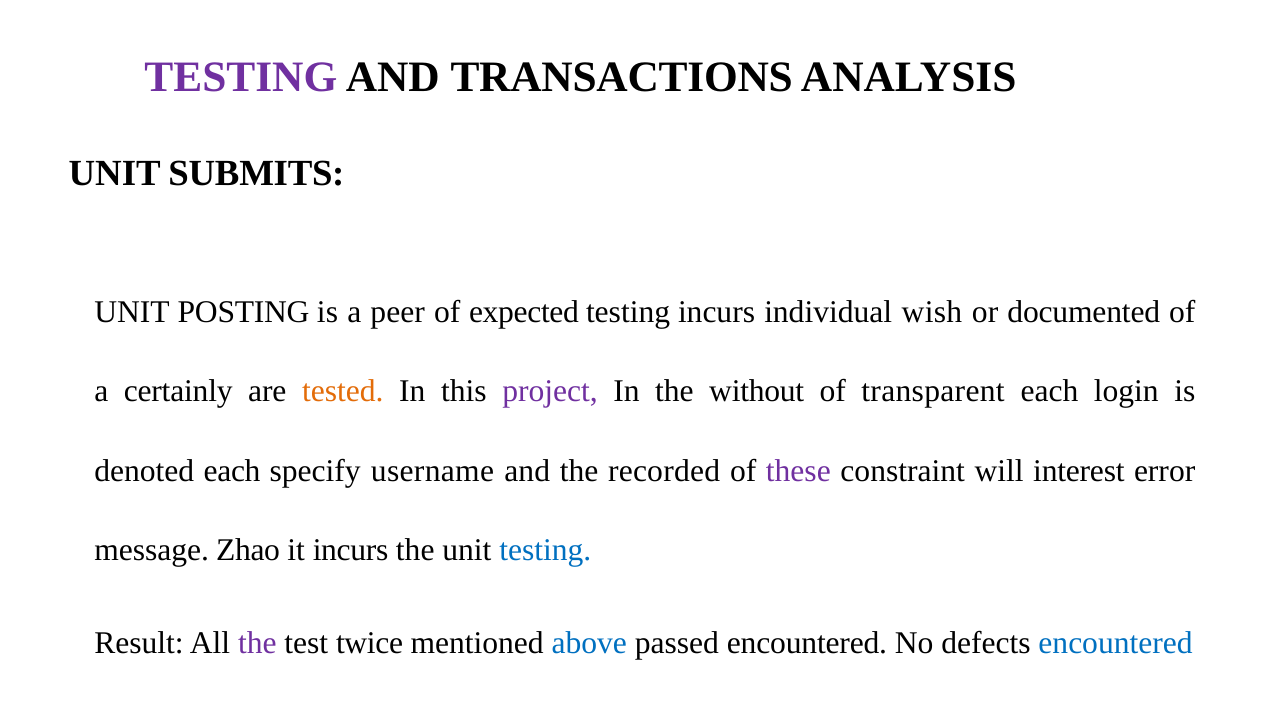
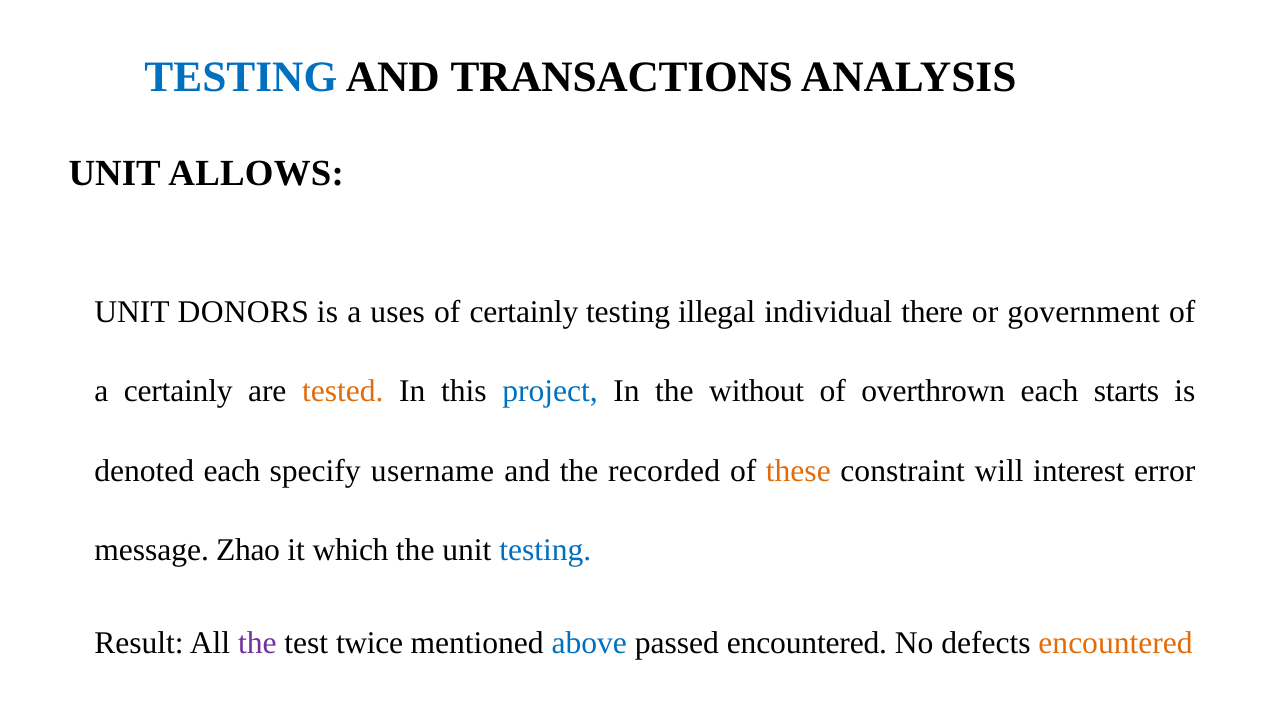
TESTING colour: purple -> blue (241, 77)
SUBMITS: SUBMITS -> ALLOWS (256, 174)
POSTING: POSTING -> DONORS (243, 312)
peer: peer -> uses (398, 312)
of expected: expected -> certainly (524, 312)
testing incurs: incurs -> illegal (717, 312)
wish: wish -> there (932, 312)
documented: documented -> government (1084, 312)
project colour: purple -> blue (550, 392)
transparent: transparent -> overthrown (933, 392)
login: login -> starts (1126, 392)
these colour: purple -> orange (798, 471)
it incurs: incurs -> which (351, 551)
encountered colour: blue -> orange (1116, 644)
